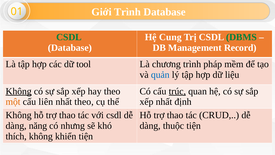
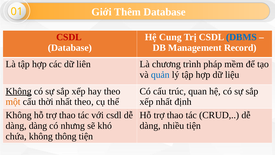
Giới Trình: Trình -> Thêm (128, 12)
CSDL colour: green -> red (69, 37)
DBMS colour: green -> blue (241, 37)
tool: tool -> liên (84, 64)
trúc underline: present -> none (177, 91)
liên: liên -> thời (46, 102)
dàng năng: năng -> dàng (38, 125)
thuộc: thuộc -> nhiều (173, 125)
thích: thích -> chứa (16, 136)
khiển: khiển -> thông (66, 136)
